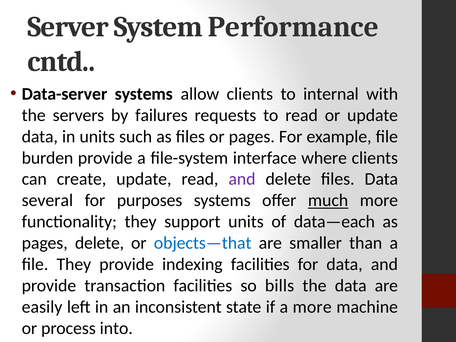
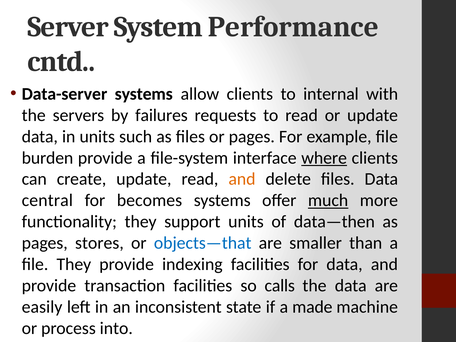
where underline: none -> present (324, 158)
and colour: purple -> orange (242, 179)
several: several -> central (47, 200)
purposes: purposes -> becomes (149, 200)
data—each: data—each -> data—then (334, 222)
pages delete: delete -> stores (99, 243)
bills: bills -> calls (280, 286)
a more: more -> made (312, 307)
